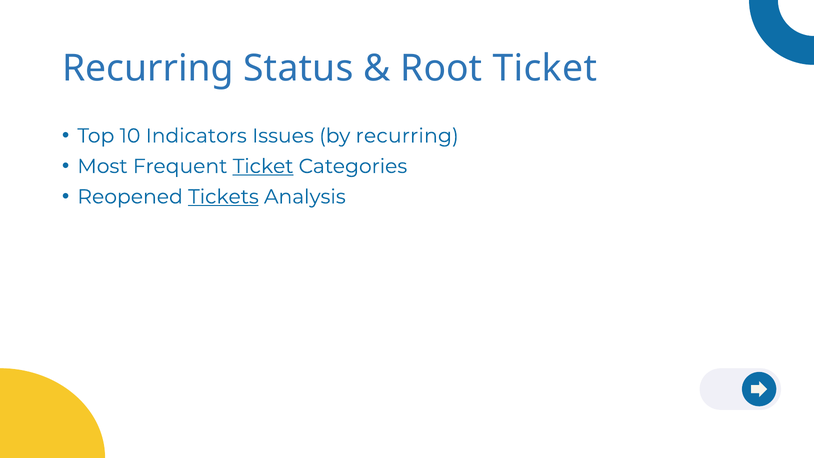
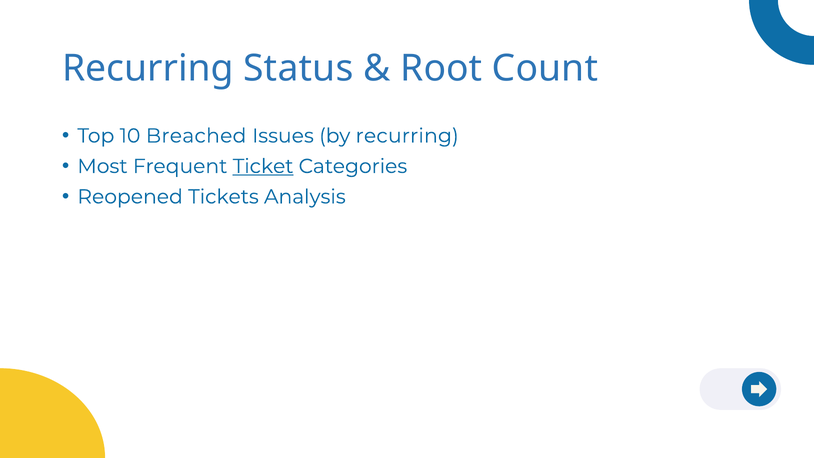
Root Ticket: Ticket -> Count (545, 68)
Indicators: Indicators -> Breached (196, 136)
Tickets underline: present -> none (223, 197)
